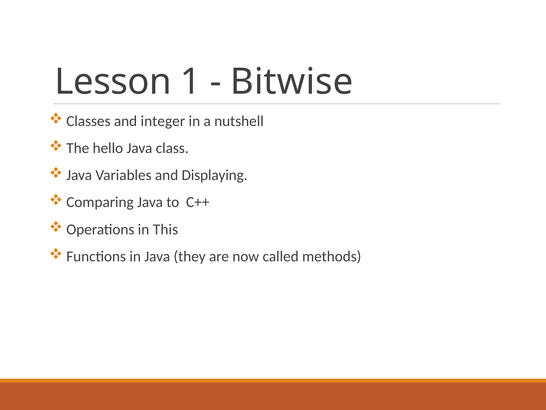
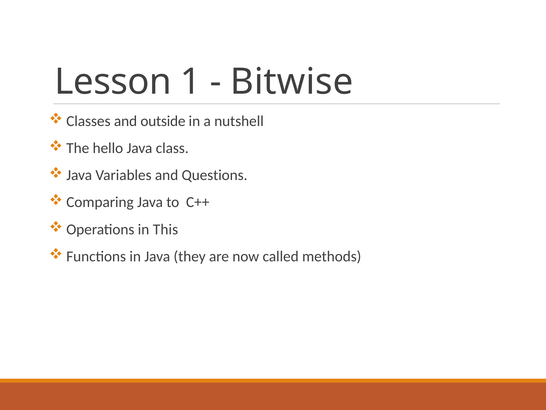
integer: integer -> outside (163, 121)
Displaying: Displaying -> Questions (215, 175)
